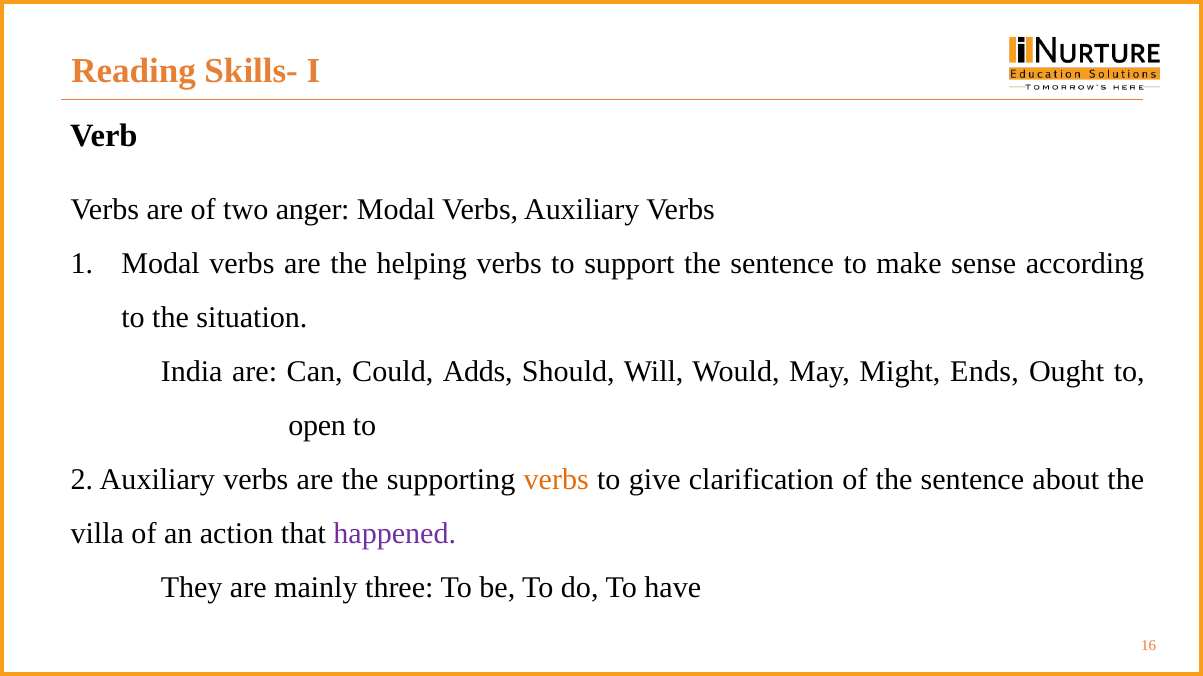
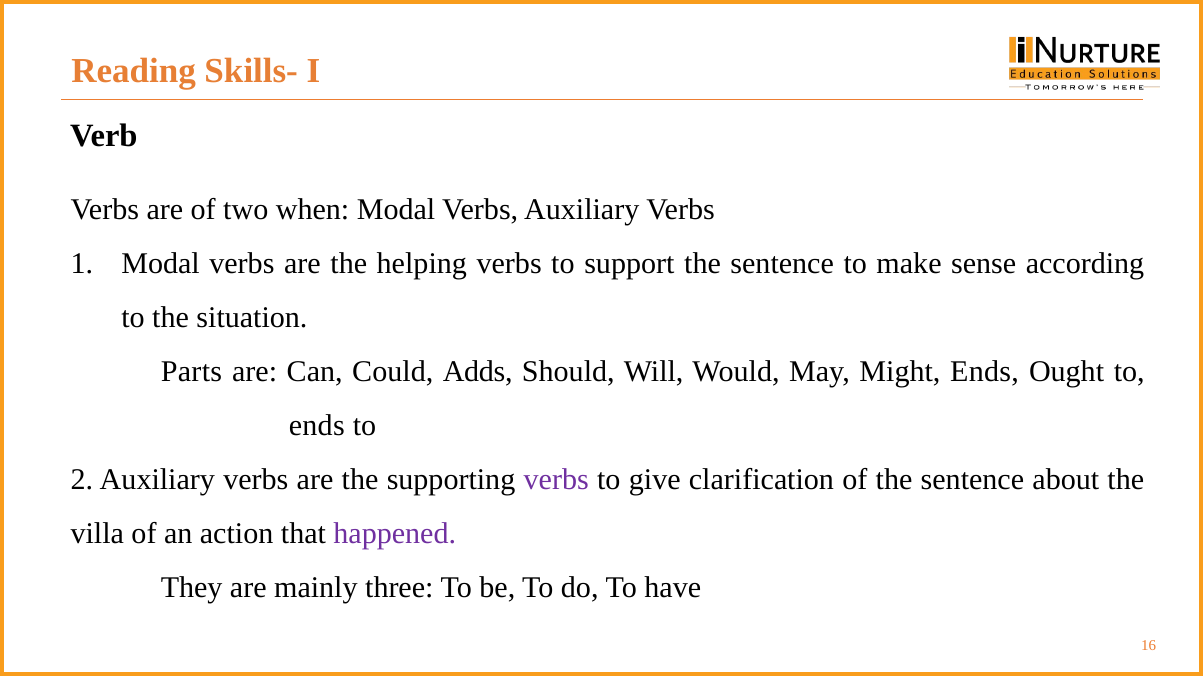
anger: anger -> when (313, 210)
India: India -> Parts (191, 372)
open: open -> ends (317, 426)
verbs colour: orange -> purple (556, 480)
